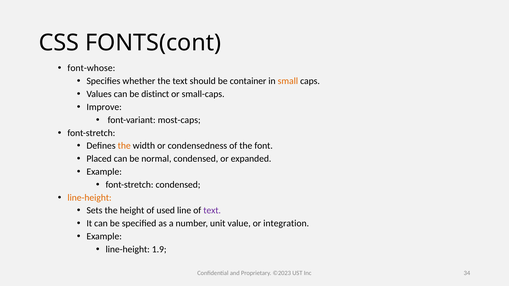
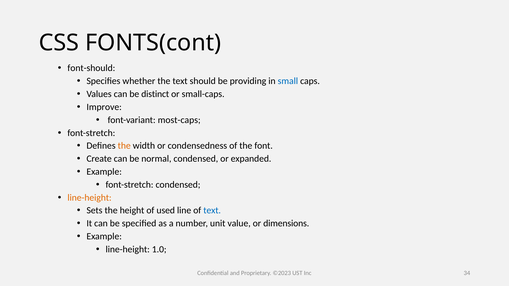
font-whose: font-whose -> font-should (91, 68)
container: container -> providing (248, 81)
small colour: orange -> blue (288, 81)
Placed: Placed -> Create (99, 159)
text colour: purple -> blue (212, 211)
integration: integration -> dimensions (286, 224)
1.9: 1.9 -> 1.0 (159, 250)
